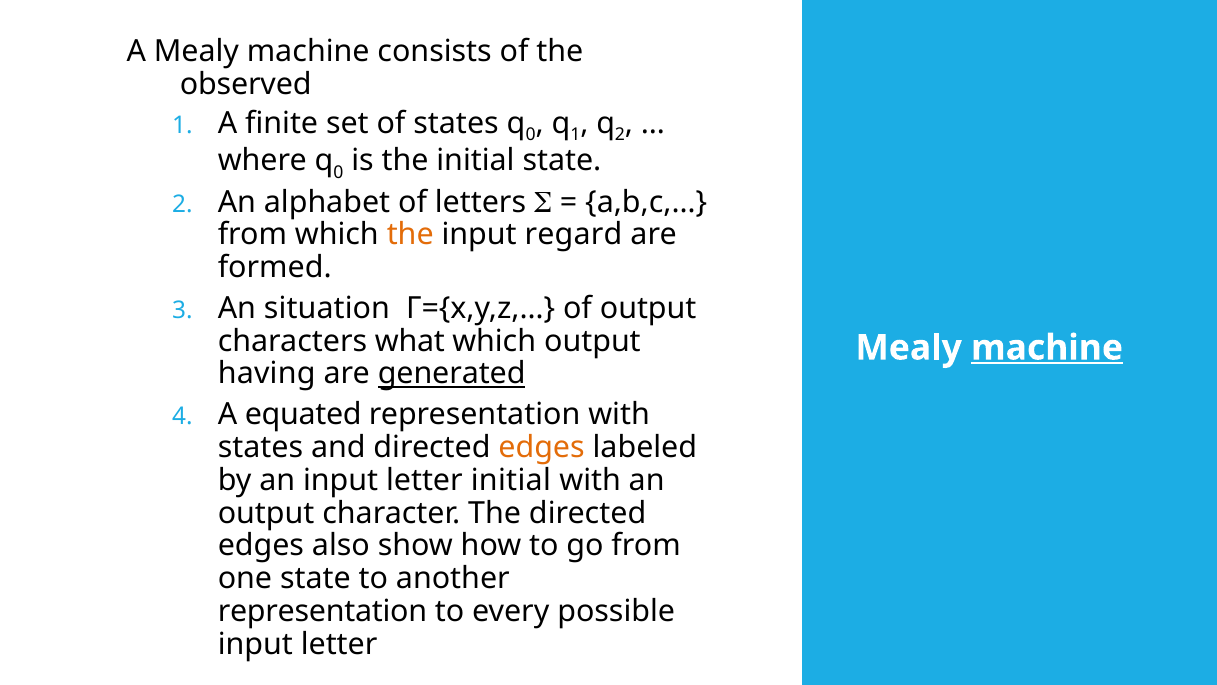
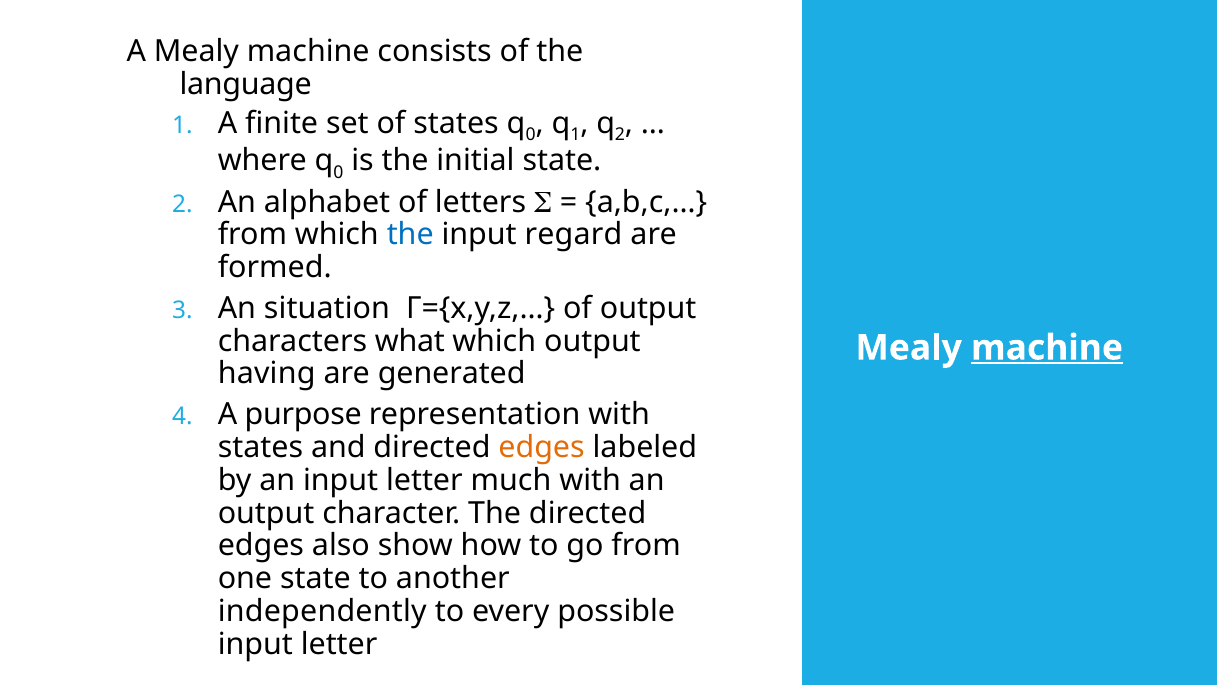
observed: observed -> language (246, 84)
the colour: orange -> blue (410, 235)
generated underline: present -> none (452, 374)
equated: equated -> purpose (303, 414)
letter initial: initial -> much (511, 480)
representation: representation -> independently (322, 611)
